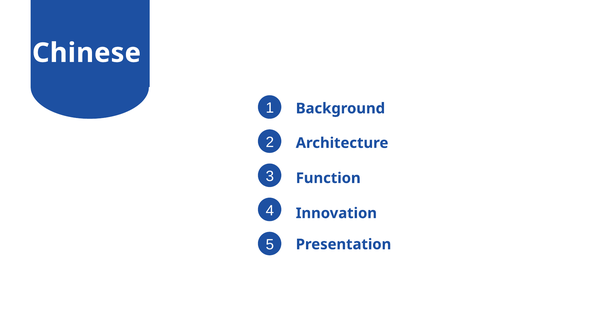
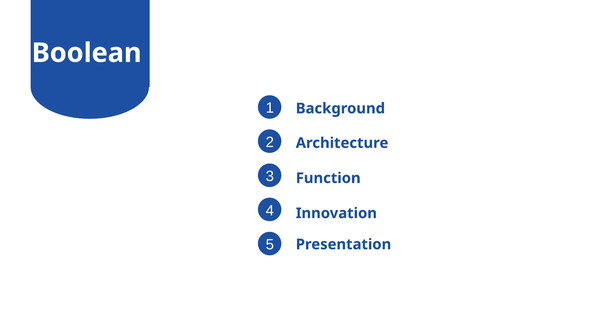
Chinese: Chinese -> Boolean (87, 53)
